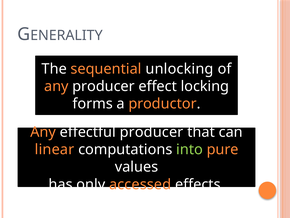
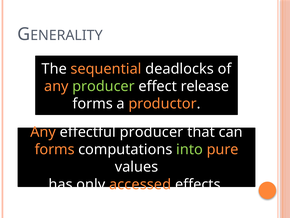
unlocking: unlocking -> deadlocks (180, 69)
producer colour: white -> light green (104, 86)
locking: locking -> release (205, 86)
linear: linear -> forms (55, 149)
